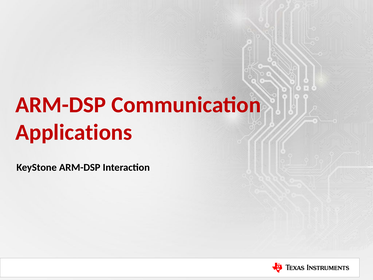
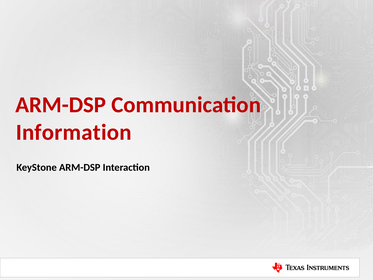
Applications: Applications -> Information (74, 132)
